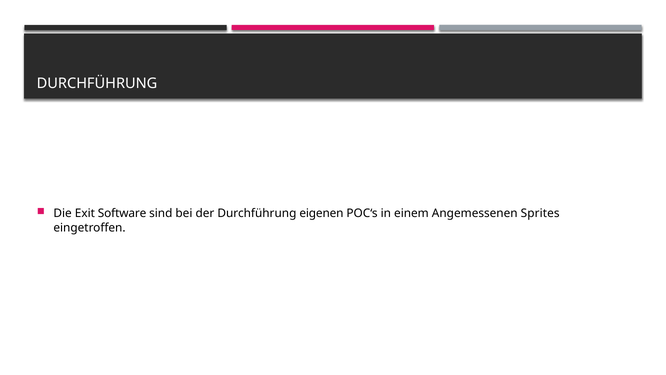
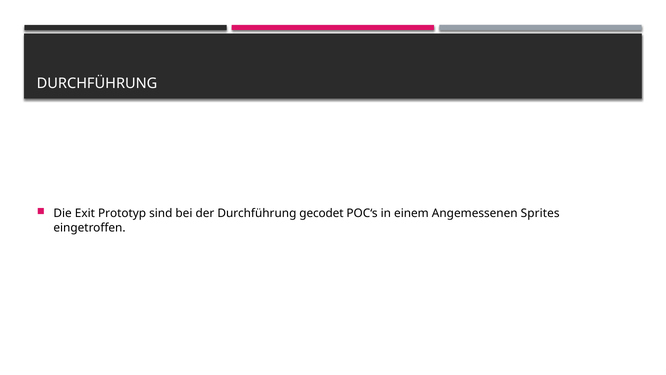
Software: Software -> Prototyp (122, 213)
eigenen: eigenen -> gecodet (321, 213)
